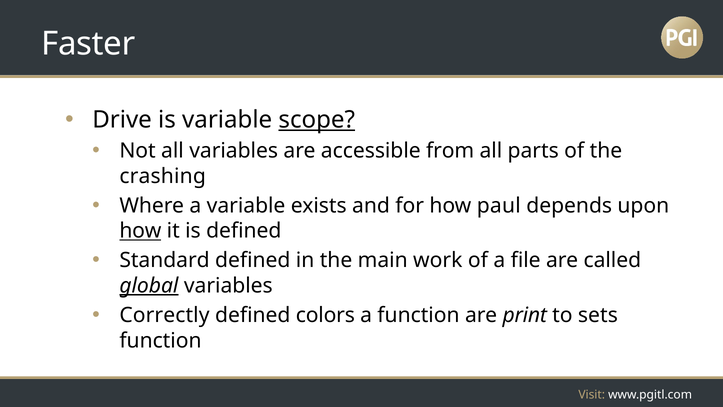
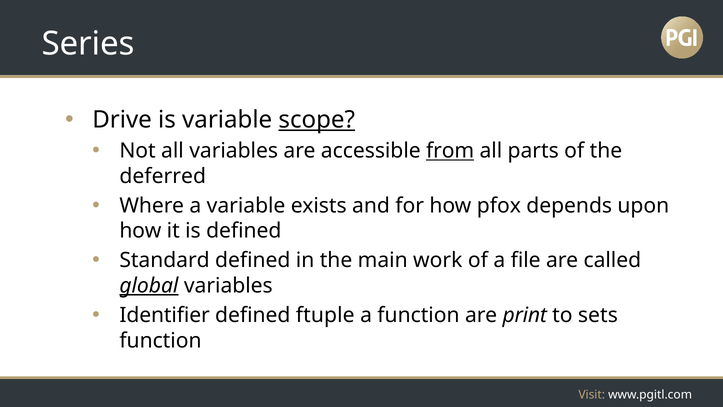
Faster: Faster -> Series (88, 44)
from underline: none -> present (450, 151)
crashing: crashing -> deferred (163, 176)
paul: paul -> pfox (499, 206)
how underline: present -> none (140, 231)
Correctly: Correctly -> Identifier (165, 315)
colors: colors -> ftuple (325, 315)
